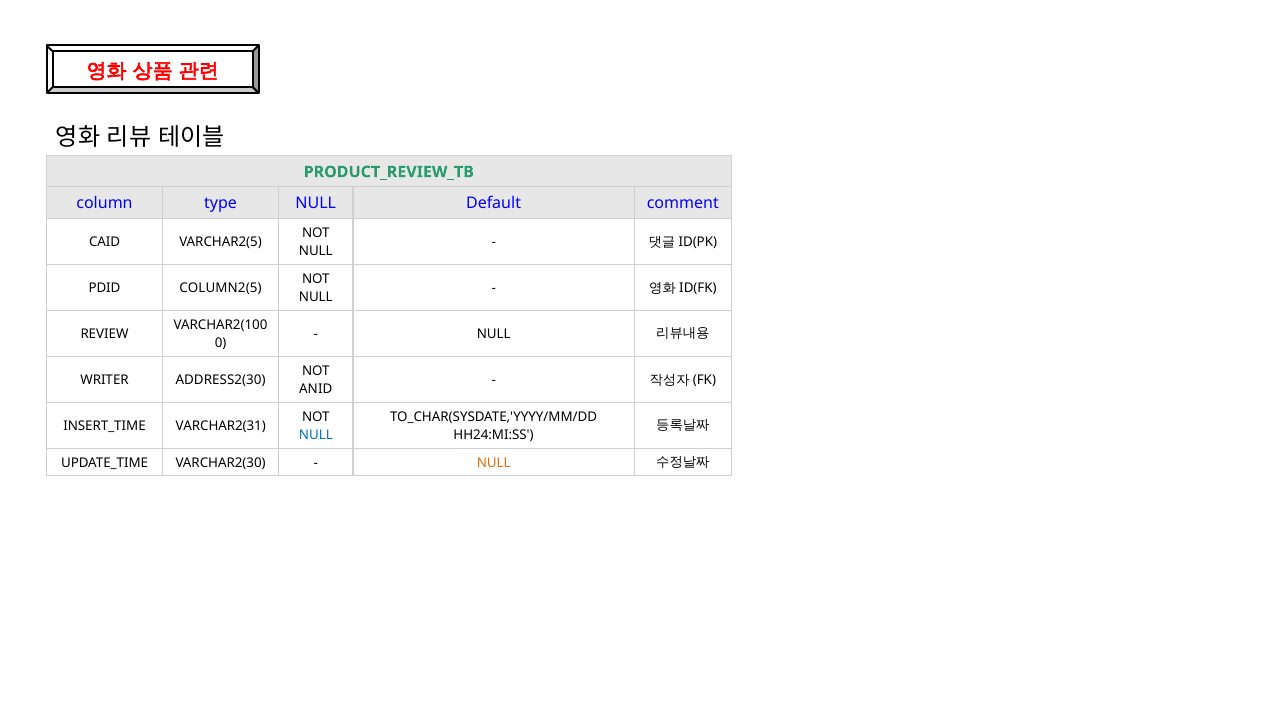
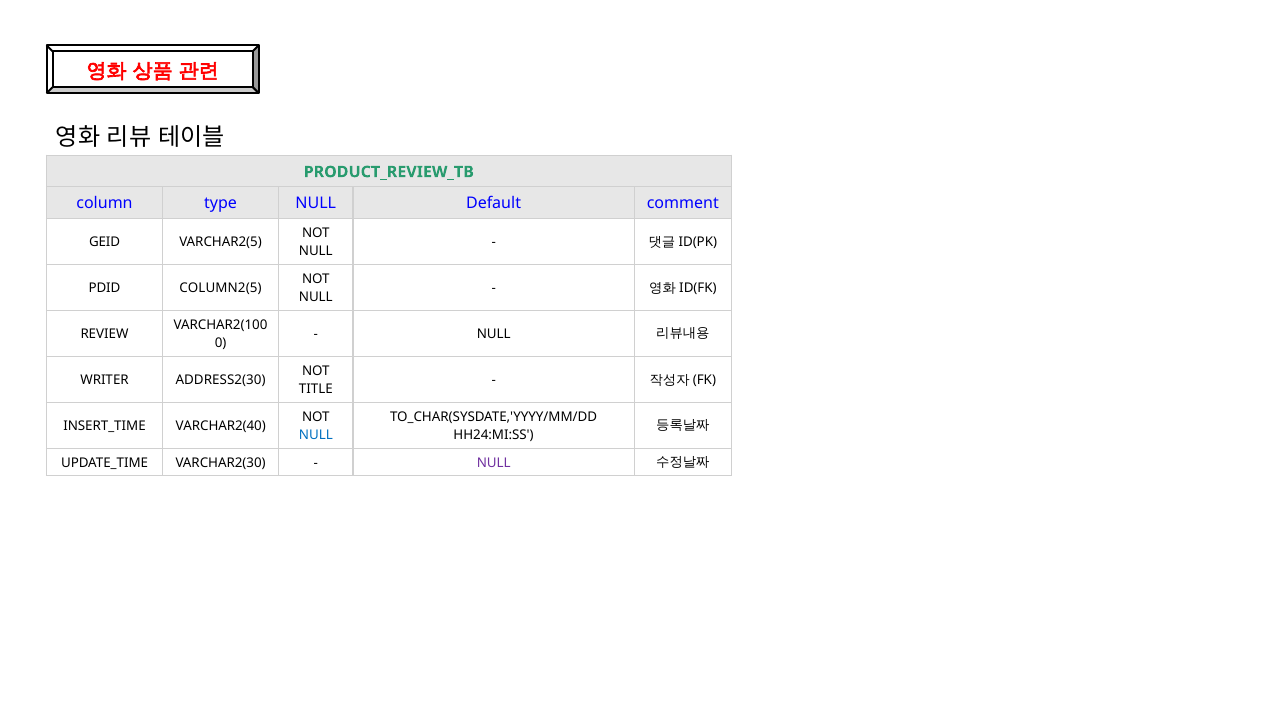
CAID: CAID -> GEID (105, 242)
ANID: ANID -> TITLE (316, 389)
VARCHAR2(31: VARCHAR2(31 -> VARCHAR2(40 (221, 426)
NULL colour: orange -> purple (494, 463)
